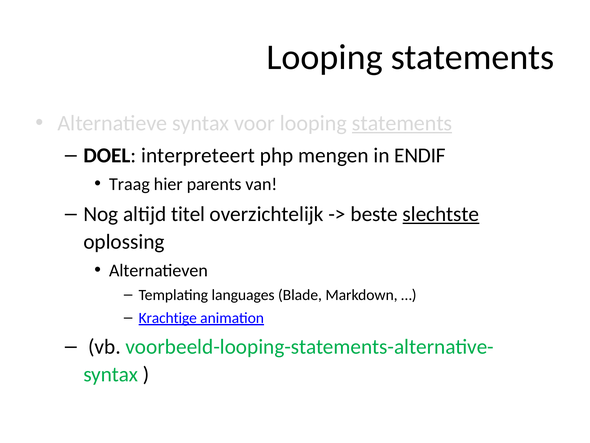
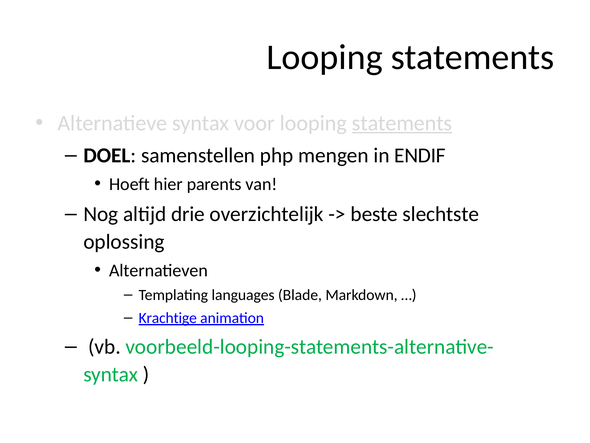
interpreteert: interpreteert -> samenstellen (198, 155)
Traag: Traag -> Hoeft (130, 184)
titel: titel -> drie (188, 214)
slechtste underline: present -> none (441, 214)
